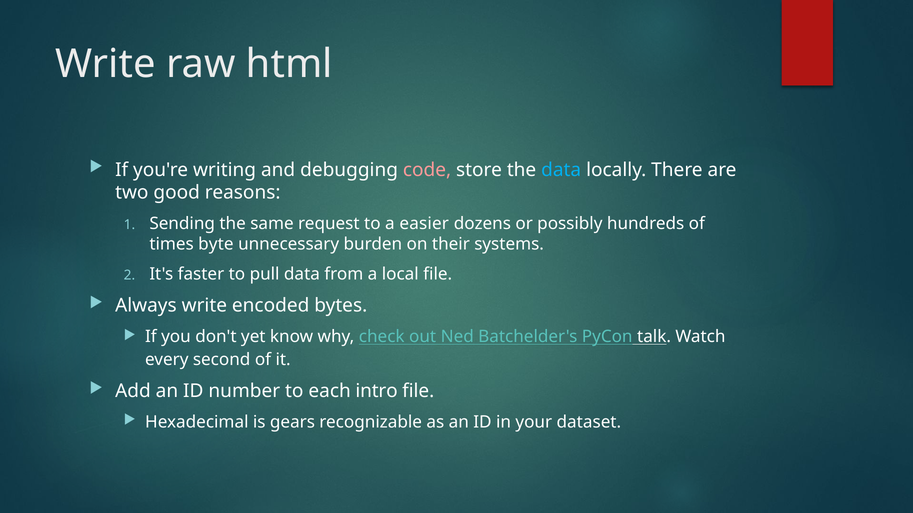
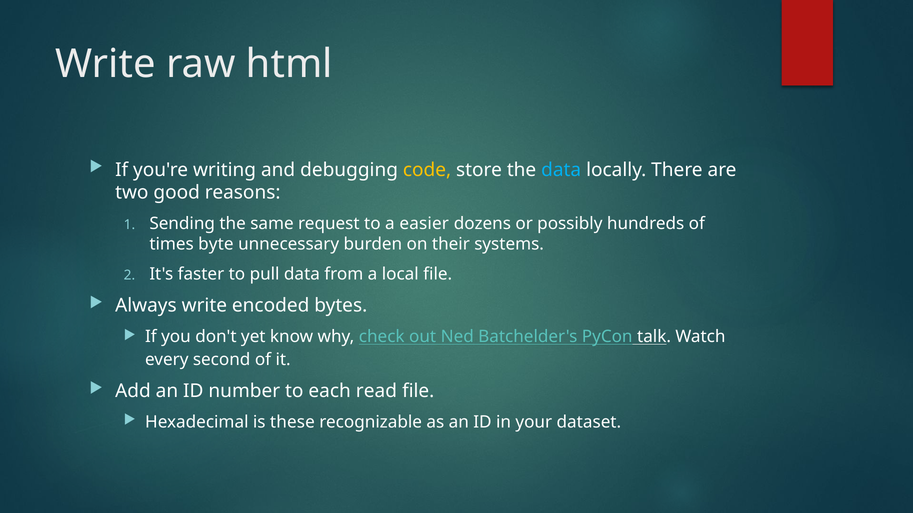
code colour: pink -> yellow (427, 170)
intro: intro -> read (376, 391)
gears: gears -> these (292, 423)
